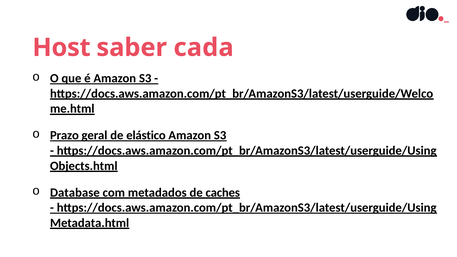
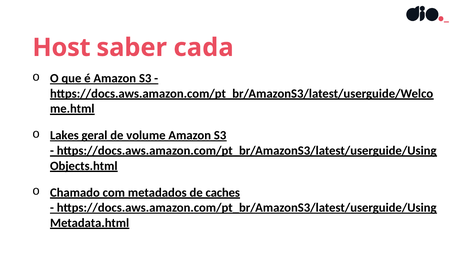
Prazo: Prazo -> Lakes (64, 135)
elástico: elástico -> volume (146, 135)
Database: Database -> Chamado (75, 193)
